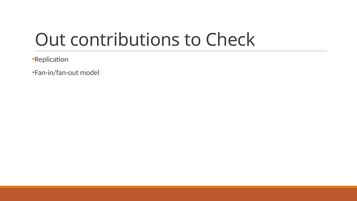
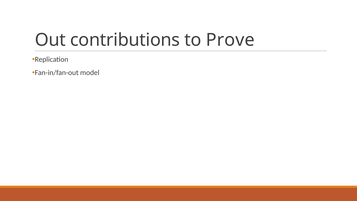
Check: Check -> Prove (230, 40)
